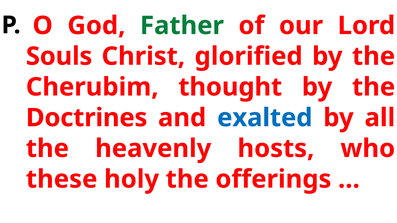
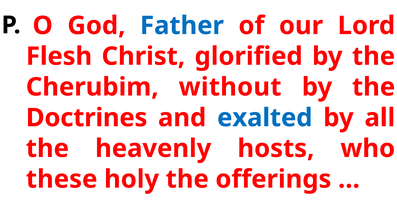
Father colour: green -> blue (182, 26)
Souls: Souls -> Flesh (59, 56)
thought: thought -> without (230, 87)
